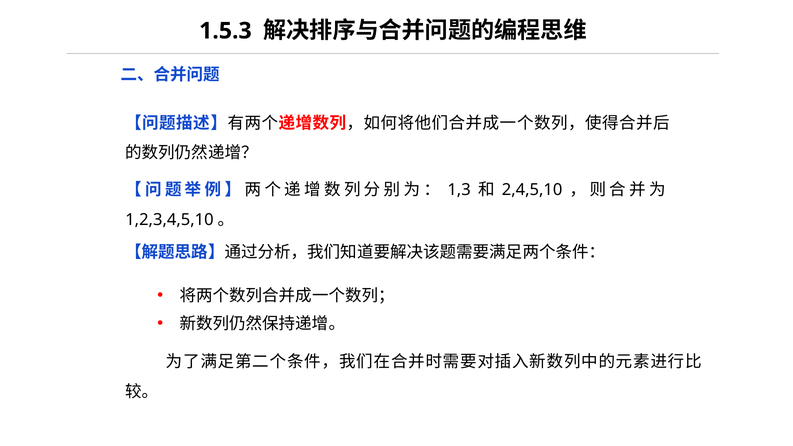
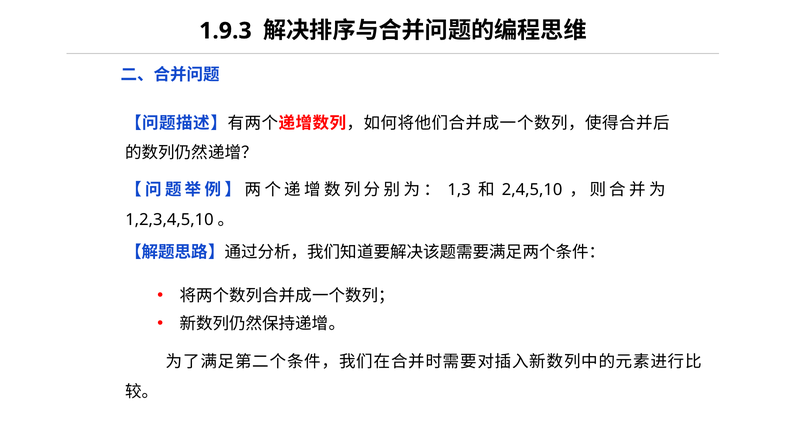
1.5.3: 1.5.3 -> 1.9.3 (225, 31)
